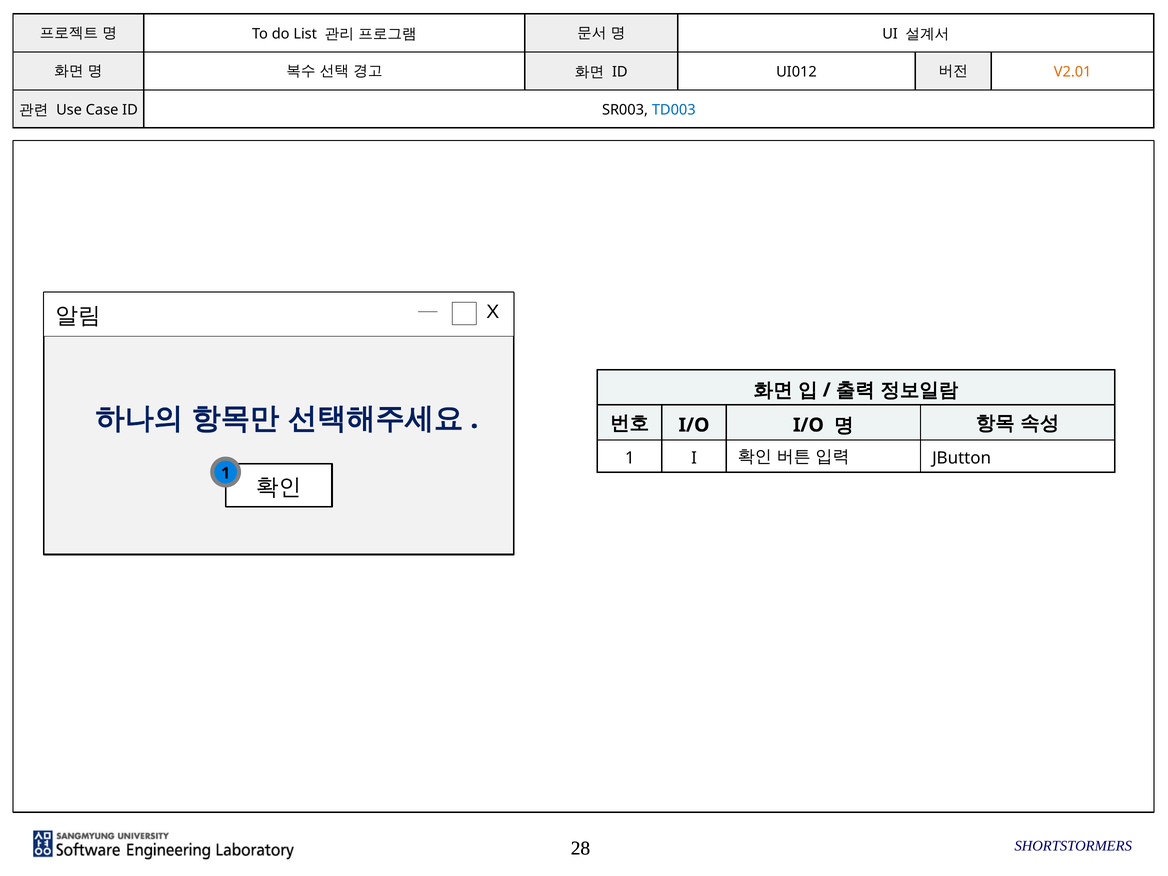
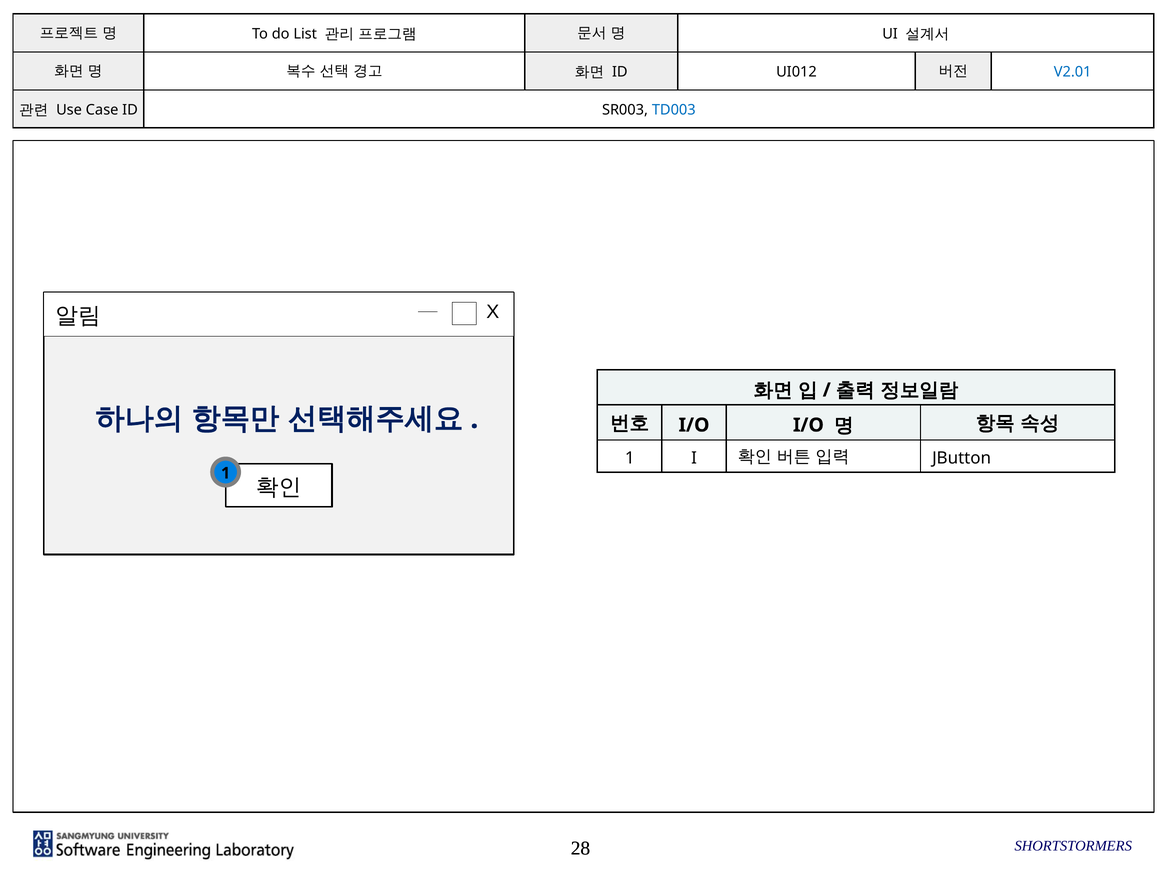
V2.01 colour: orange -> blue (1073, 72)
